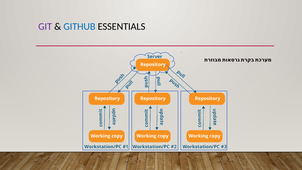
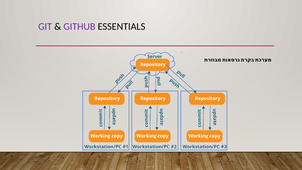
GITHUB colour: blue -> purple (79, 26)
